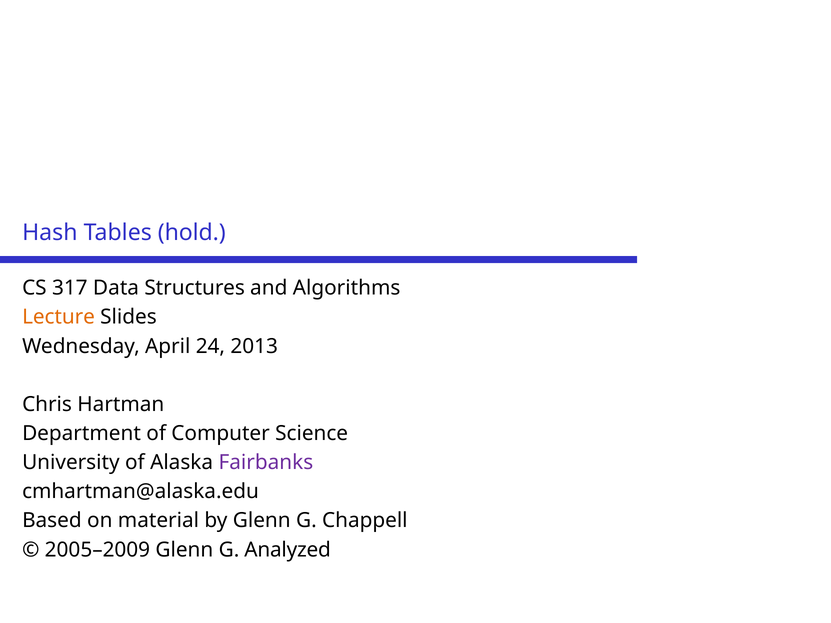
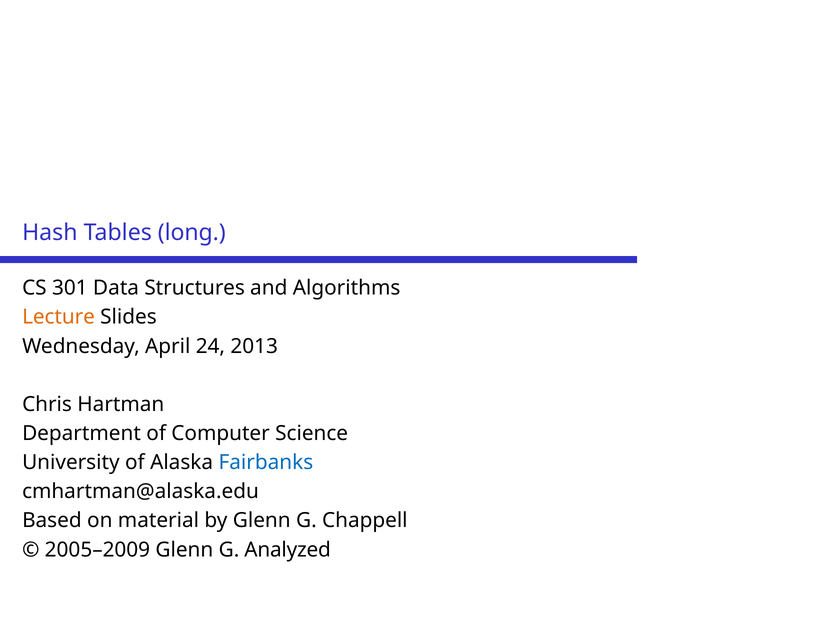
hold: hold -> long (192, 233)
317: 317 -> 301 (70, 288)
Fairbanks colour: purple -> blue (266, 463)
